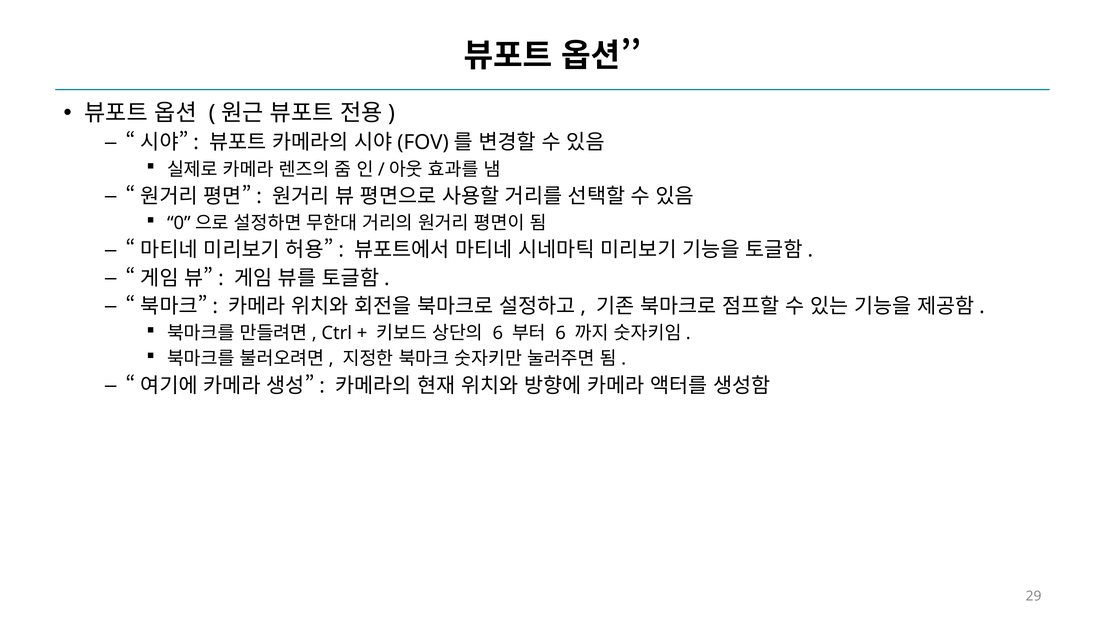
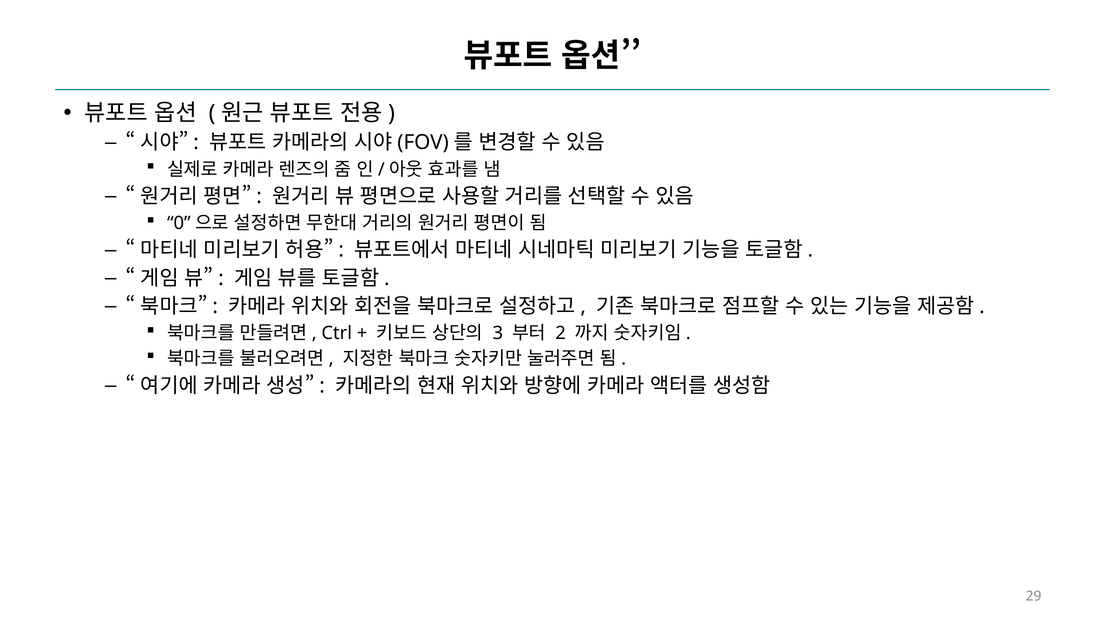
6: 6 -> 3 (498, 333)
6: 6 -> 2 (561, 333)
